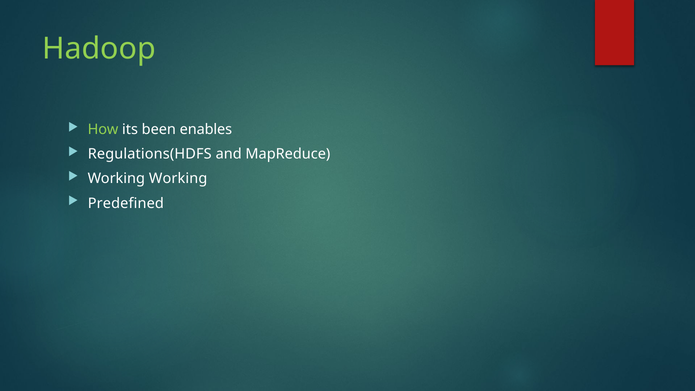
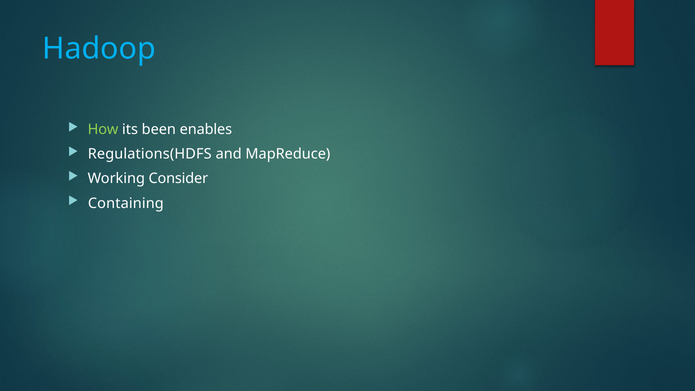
Hadoop colour: light green -> light blue (99, 49)
Working Working: Working -> Consider (178, 179)
Predefined: Predefined -> Containing (126, 203)
